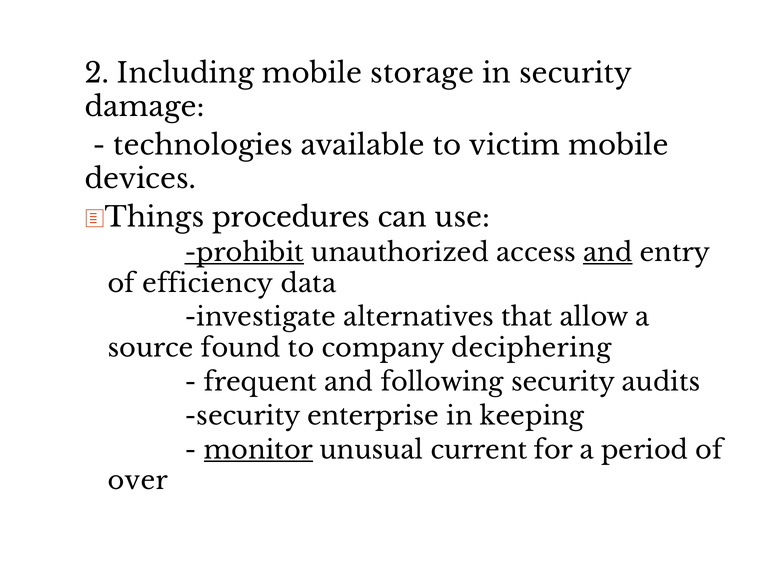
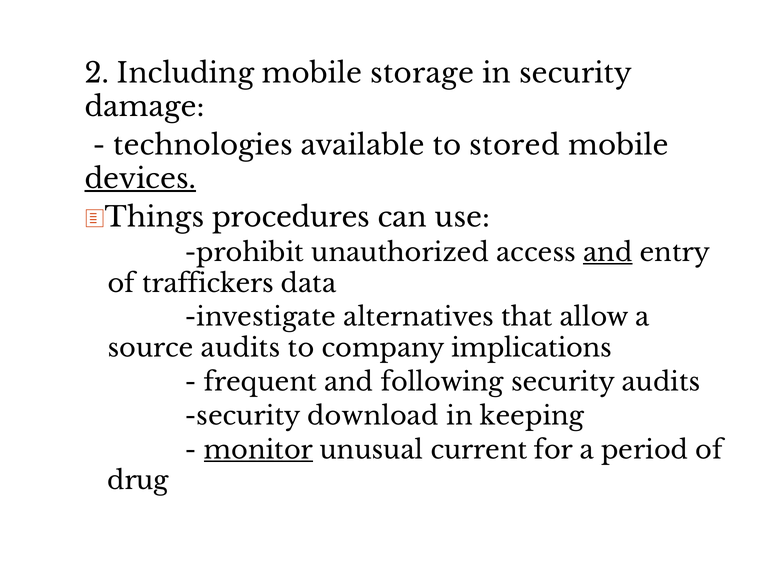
victim: victim -> stored (515, 146)
devices underline: none -> present (140, 179)
prohibit underline: present -> none (244, 253)
efficiency: efficiency -> traffickers (208, 283)
source found: found -> audits (241, 348)
deciphering: deciphering -> implications (532, 348)
enterprise: enterprise -> download (373, 416)
over: over -> drug (138, 481)
